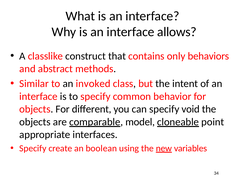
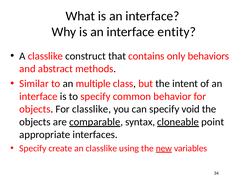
allows: allows -> entity (177, 32)
invoked: invoked -> multiple (93, 84)
For different: different -> classlike (92, 109)
model: model -> syntax (140, 122)
an boolean: boolean -> classlike (101, 149)
